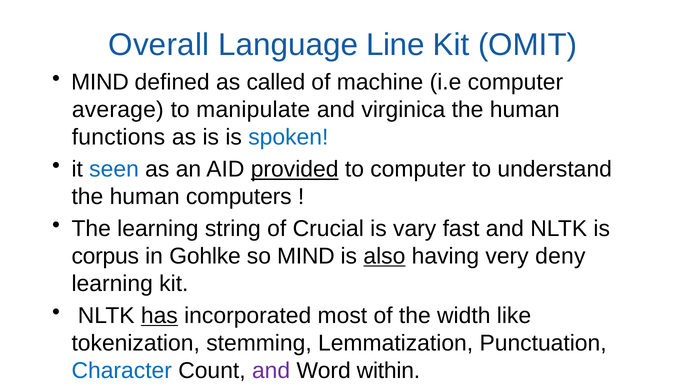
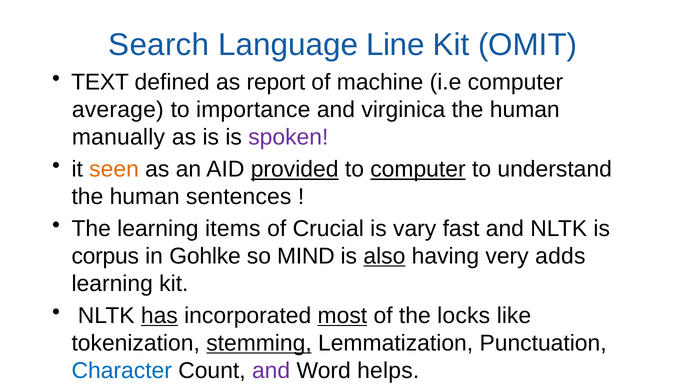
Overall: Overall -> Search (159, 45)
MIND: MIND -> TEXT (100, 82)
called: called -> report (276, 82)
manipulate: manipulate -> importance (253, 110)
functions: functions -> manually (118, 137)
spoken colour: blue -> purple (288, 137)
seen colour: blue -> orange (114, 169)
computer underline: none -> present (418, 169)
computers: computers -> sentences (239, 197)
string: string -> items (233, 229)
deny: deny -> adds (560, 256)
most underline: none -> present (342, 316)
width: width -> locks (464, 316)
stemming underline: none -> present (259, 343)
within: within -> helps (388, 370)
